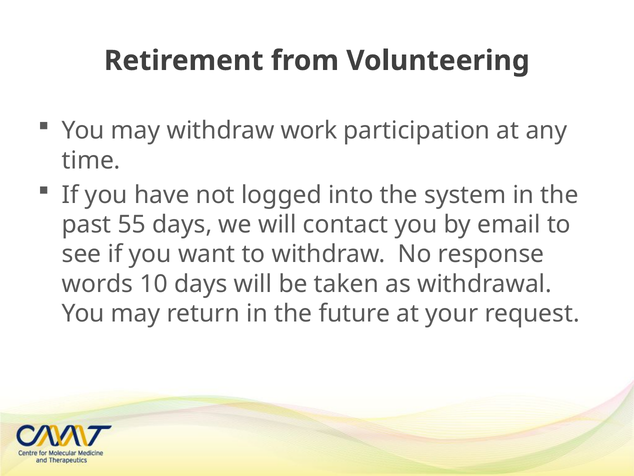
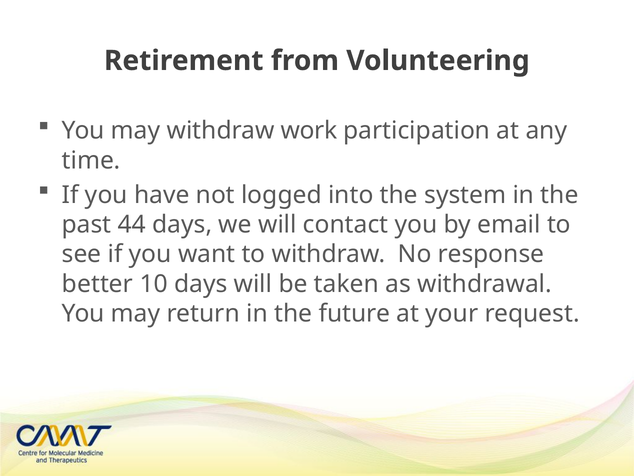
55: 55 -> 44 (132, 224)
words: words -> better (97, 284)
